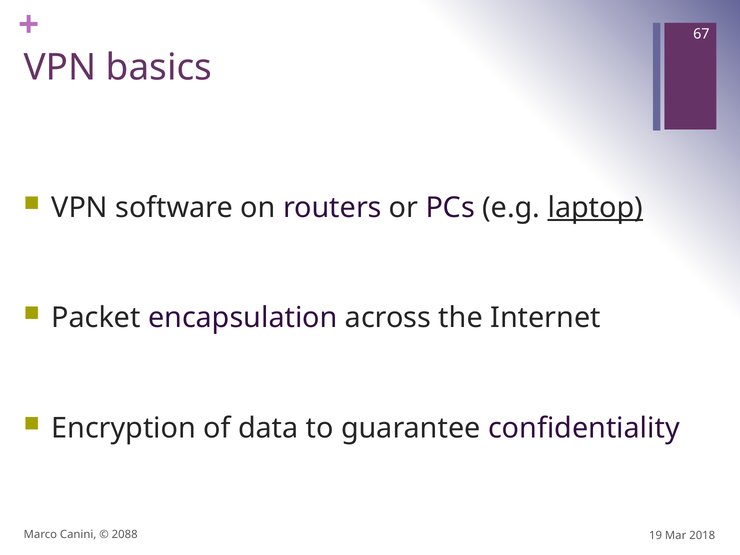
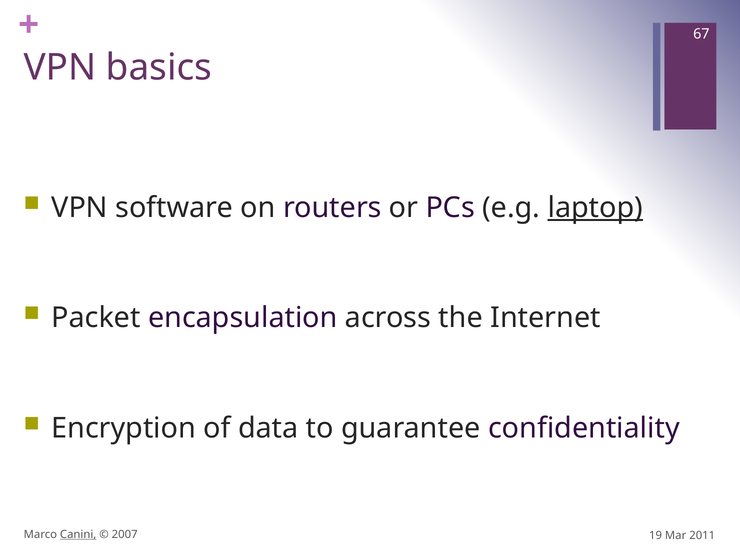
Canini underline: none -> present (78, 534)
2088: 2088 -> 2007 (125, 534)
2018: 2018 -> 2011 (702, 535)
